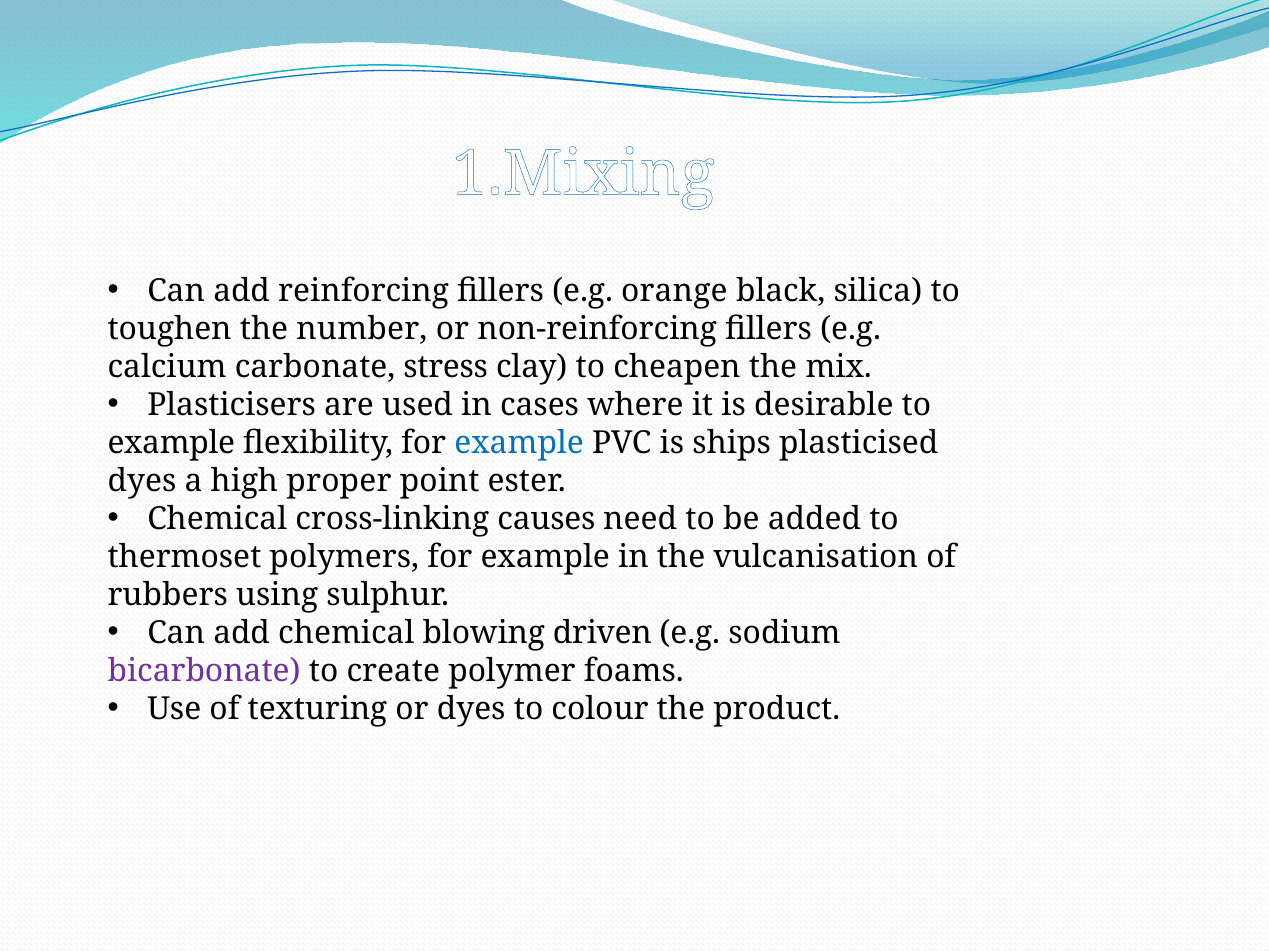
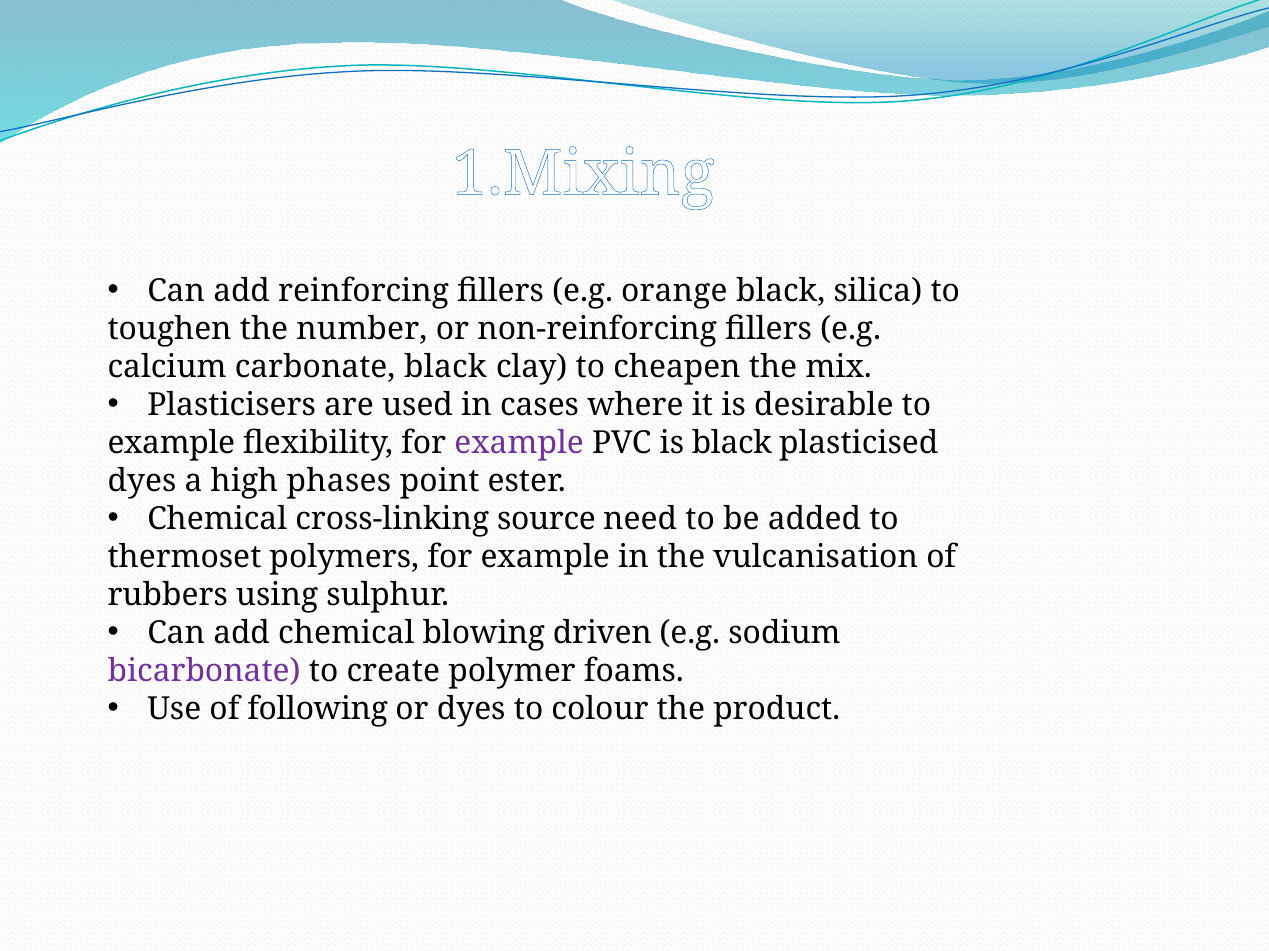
carbonate stress: stress -> black (445, 367)
example colour: blue -> purple (519, 443)
is ships: ships -> black (732, 443)
proper: proper -> phases (339, 481)
causes: causes -> source (546, 519)
texturing: texturing -> following (318, 710)
